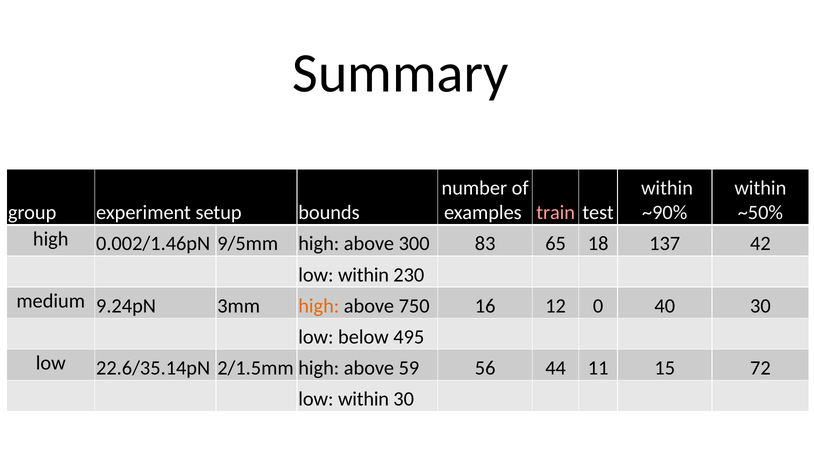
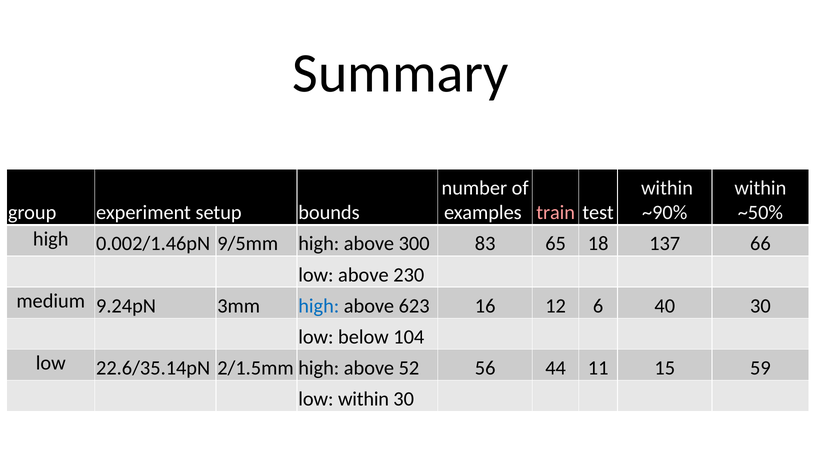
42: 42 -> 66 (760, 244)
within: within -> above (363, 275)
high colour: orange -> blue (319, 306)
750: 750 -> 623 (414, 306)
0: 0 -> 6 (598, 306)
495: 495 -> 104 (409, 337)
59: 59 -> 52 (409, 368)
72: 72 -> 59 (760, 368)
